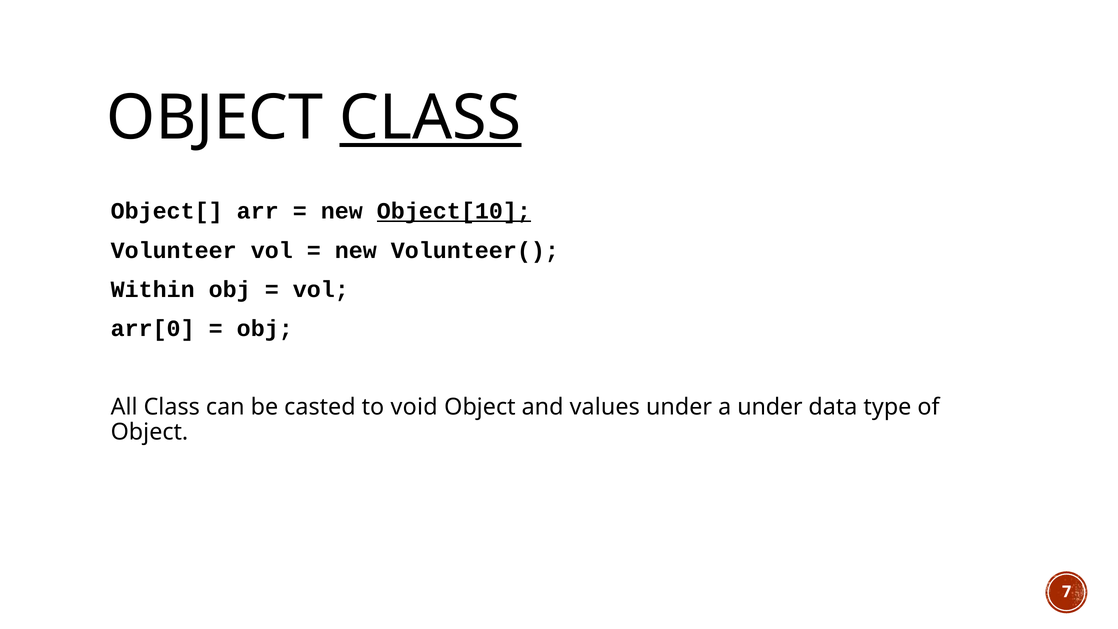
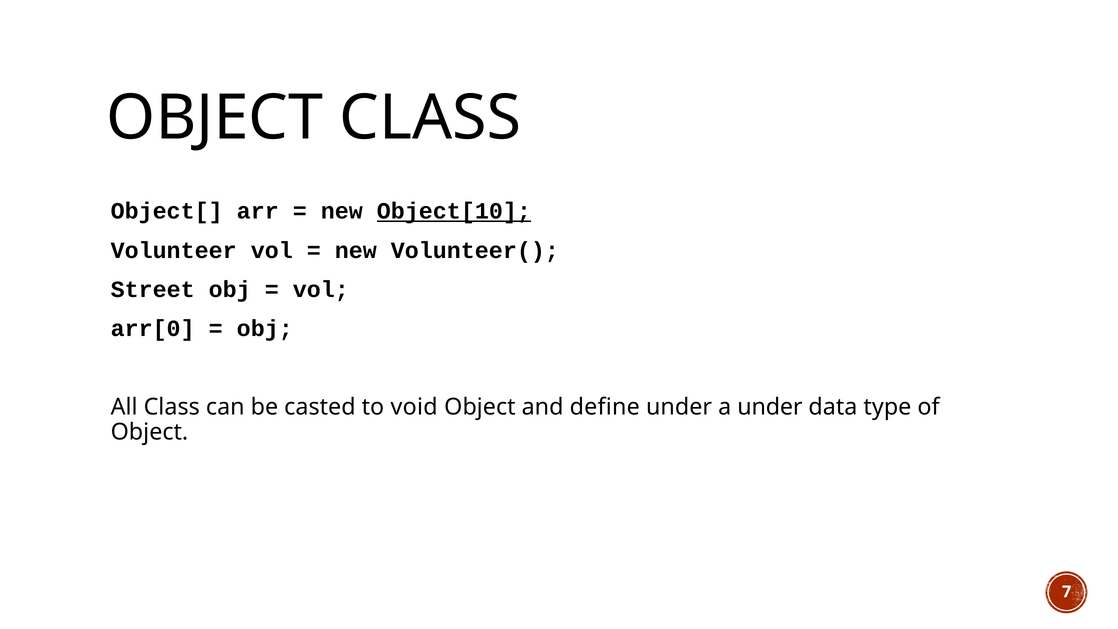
CLASS underline: present -> none (430, 118)
Within: Within -> Street (153, 289)
values: values -> define (605, 407)
